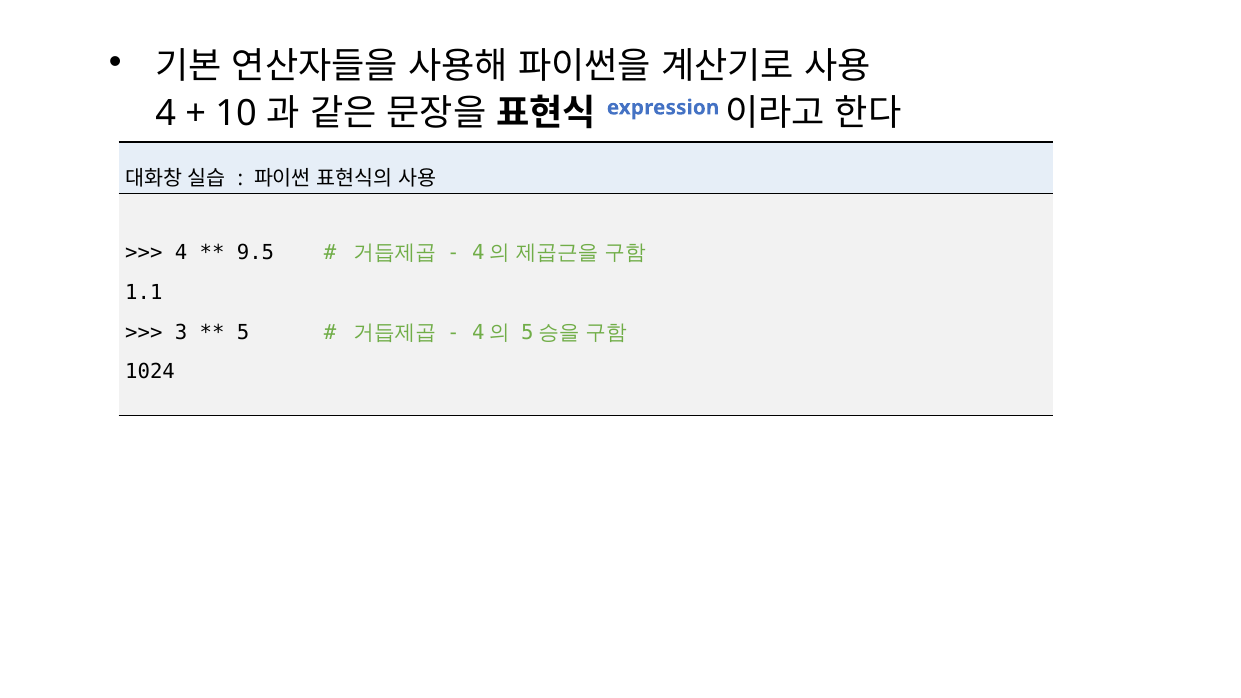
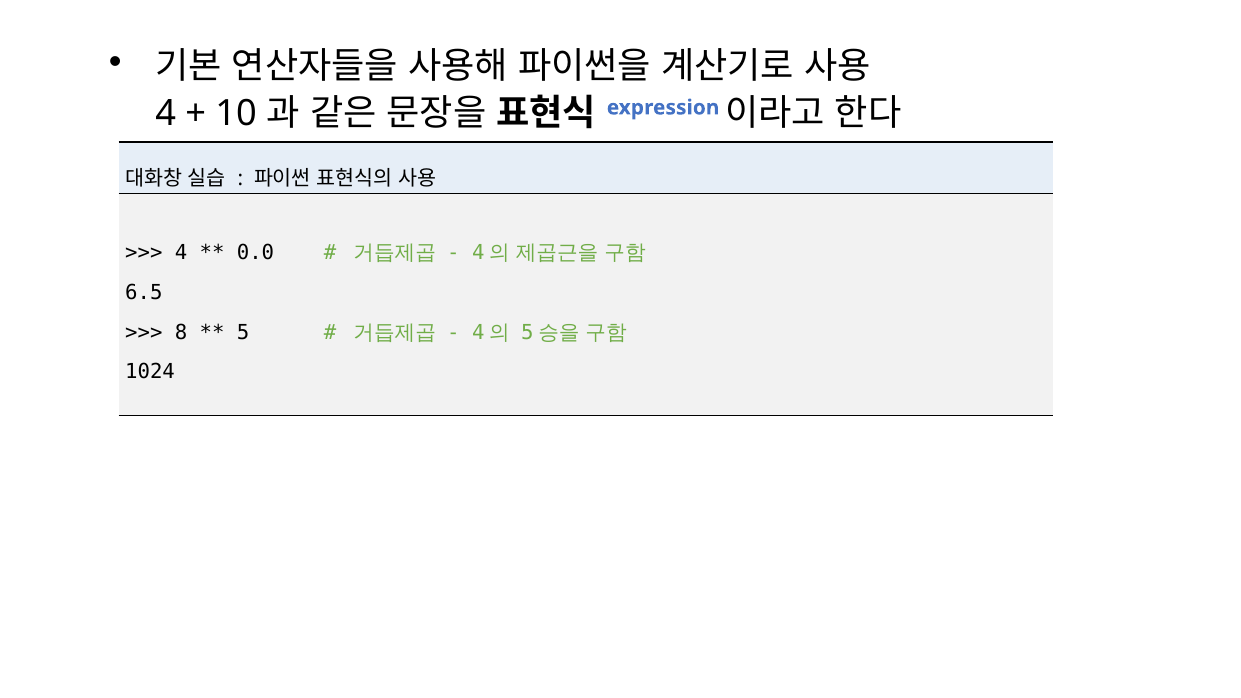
9.5: 9.5 -> 0.0 (256, 253)
1.1: 1.1 -> 6.5 (144, 292)
3: 3 -> 8 (181, 333)
